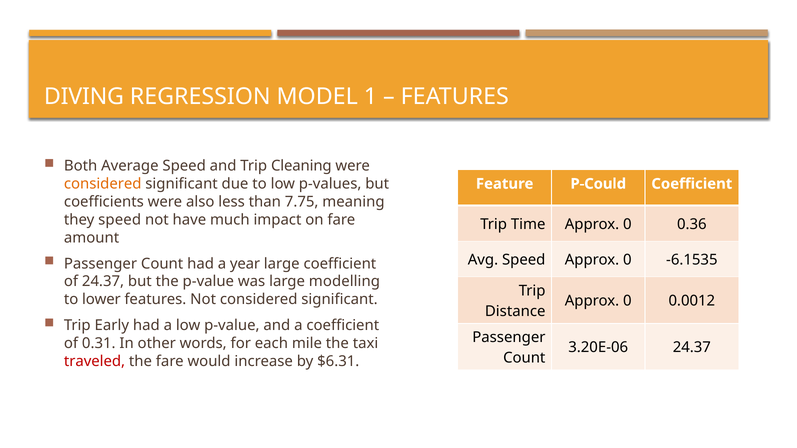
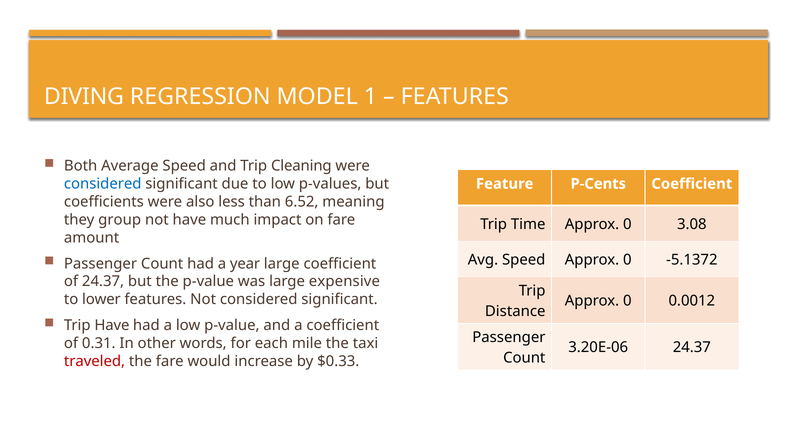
considered colour: orange -> blue (103, 184)
P-Could: P-Could -> P-Cents (598, 184)
7.75: 7.75 -> 6.52 (302, 202)
they speed: speed -> group (120, 220)
0.36: 0.36 -> 3.08 (692, 224)
-6.1535: -6.1535 -> -5.1372 (692, 260)
modelling: modelling -> expensive (344, 282)
Trip Early: Early -> Have (112, 326)
$6.31: $6.31 -> $0.33 (338, 361)
